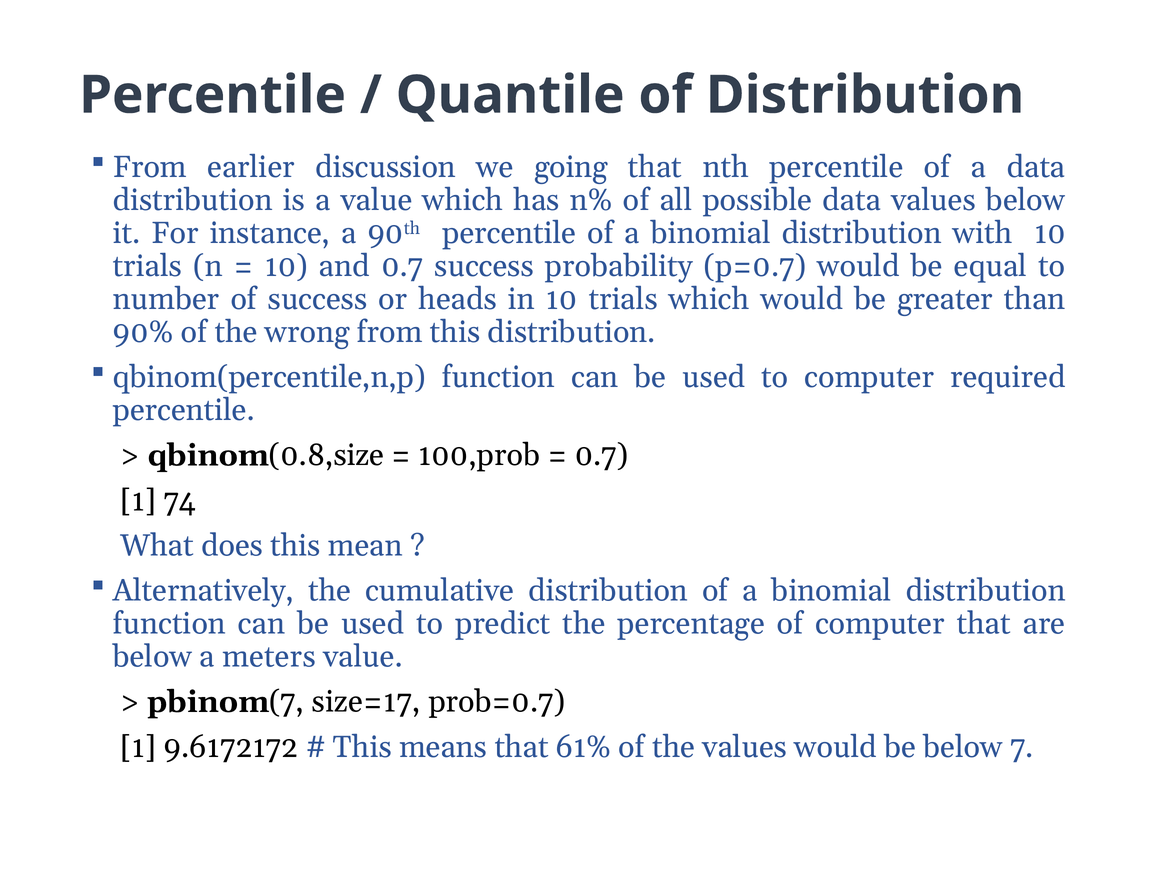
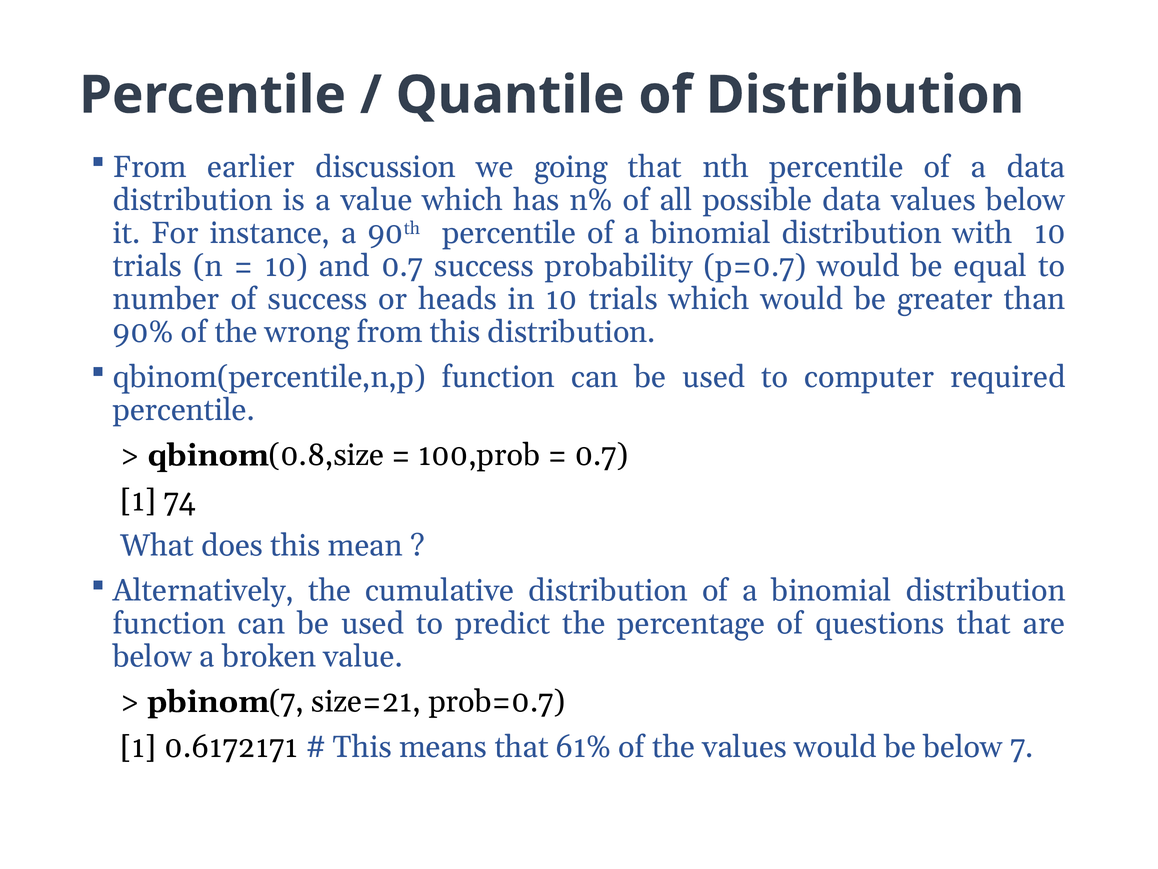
of computer: computer -> questions (880, 623)
meters: meters -> broken (269, 656)
size=17: size=17 -> size=21 (366, 701)
9.6172172: 9.6172172 -> 0.6172171 (231, 747)
